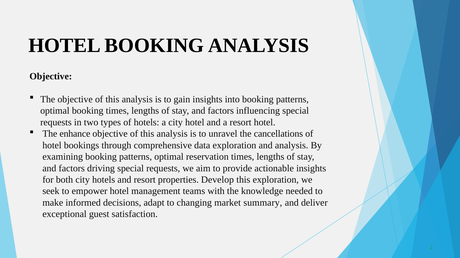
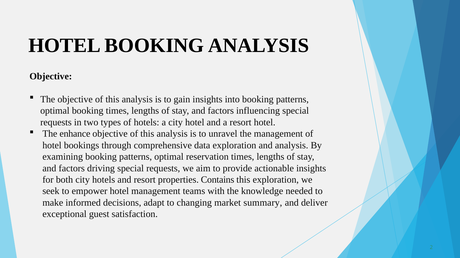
the cancellations: cancellations -> management (278, 134)
Develop: Develop -> Contains (218, 180)
